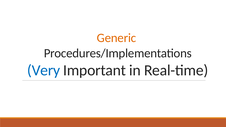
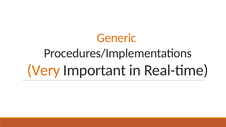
Very colour: blue -> orange (44, 70)
